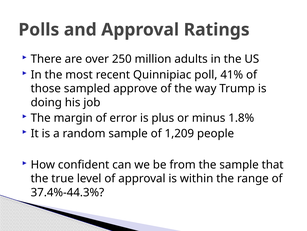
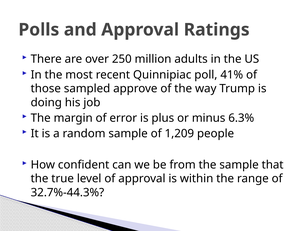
1.8%: 1.8% -> 6.3% (241, 118)
37.4%-44.3%: 37.4%-44.3% -> 32.7%-44.3% (67, 192)
